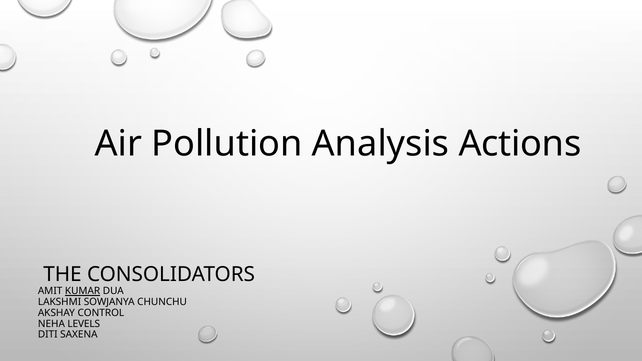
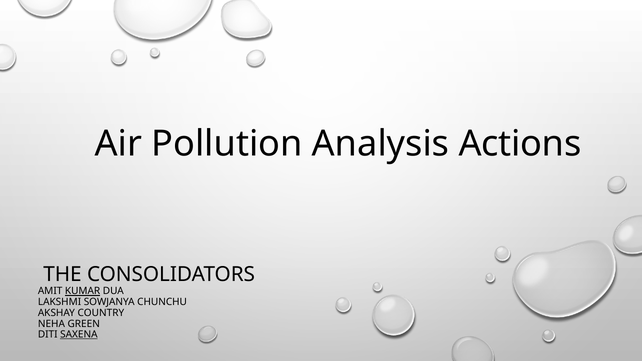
CONTROL: CONTROL -> COUNTRY (101, 313)
LEVELS: LEVELS -> GREEN (84, 324)
SAXENA underline: none -> present (79, 335)
